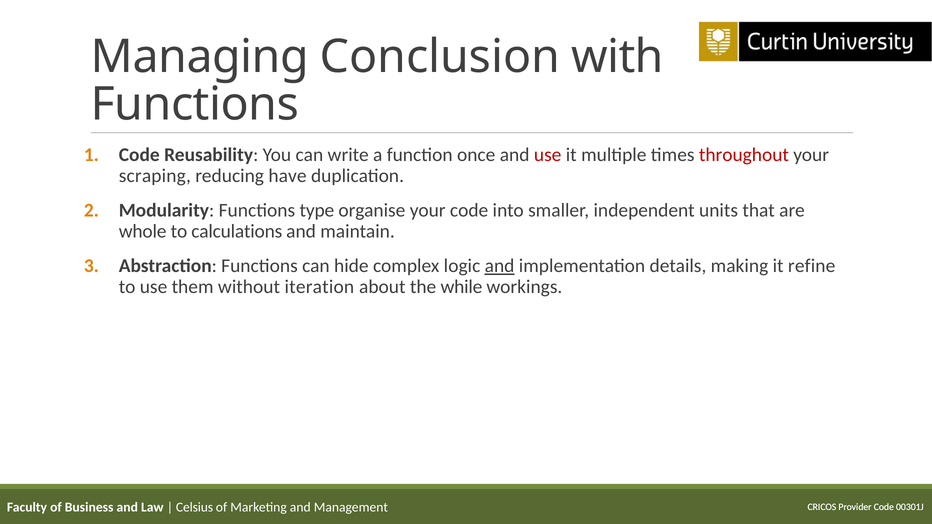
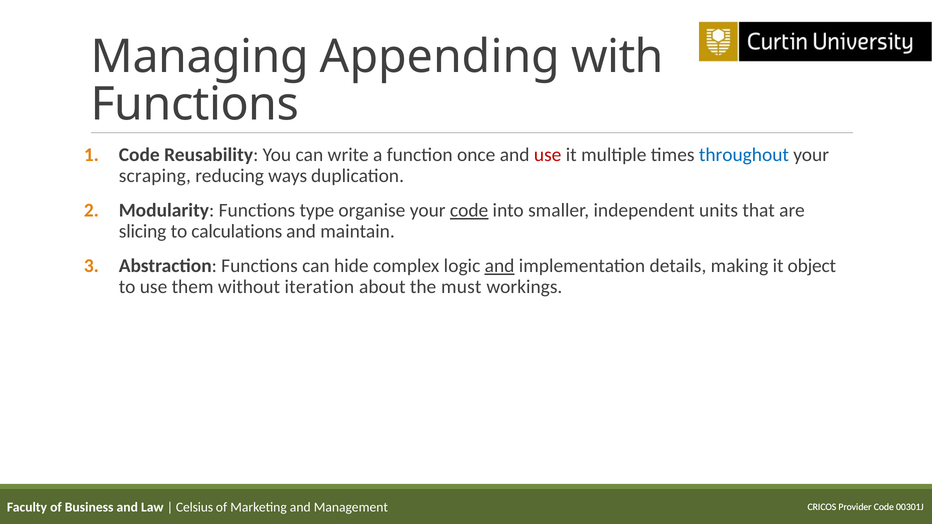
Conclusion: Conclusion -> Appending (440, 57)
throughout colour: red -> blue (744, 155)
have: have -> ways (288, 176)
code underline: none -> present (469, 210)
whole: whole -> slicing (143, 231)
refine: refine -> object (812, 266)
while: while -> must (461, 287)
